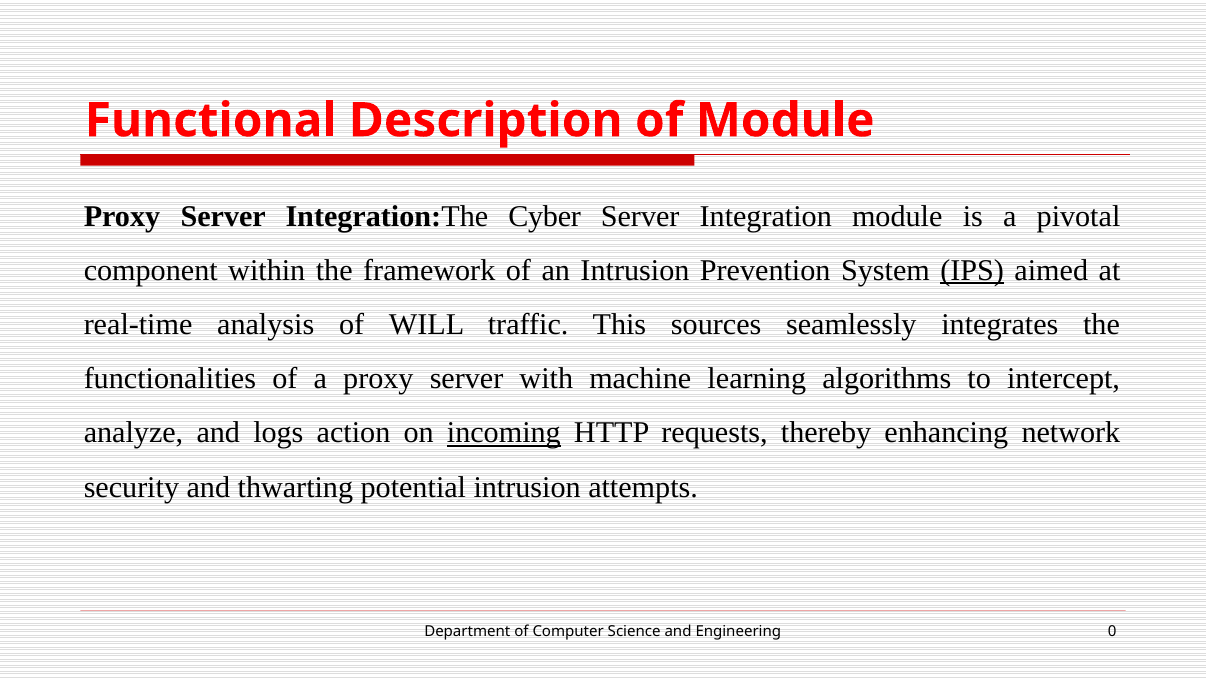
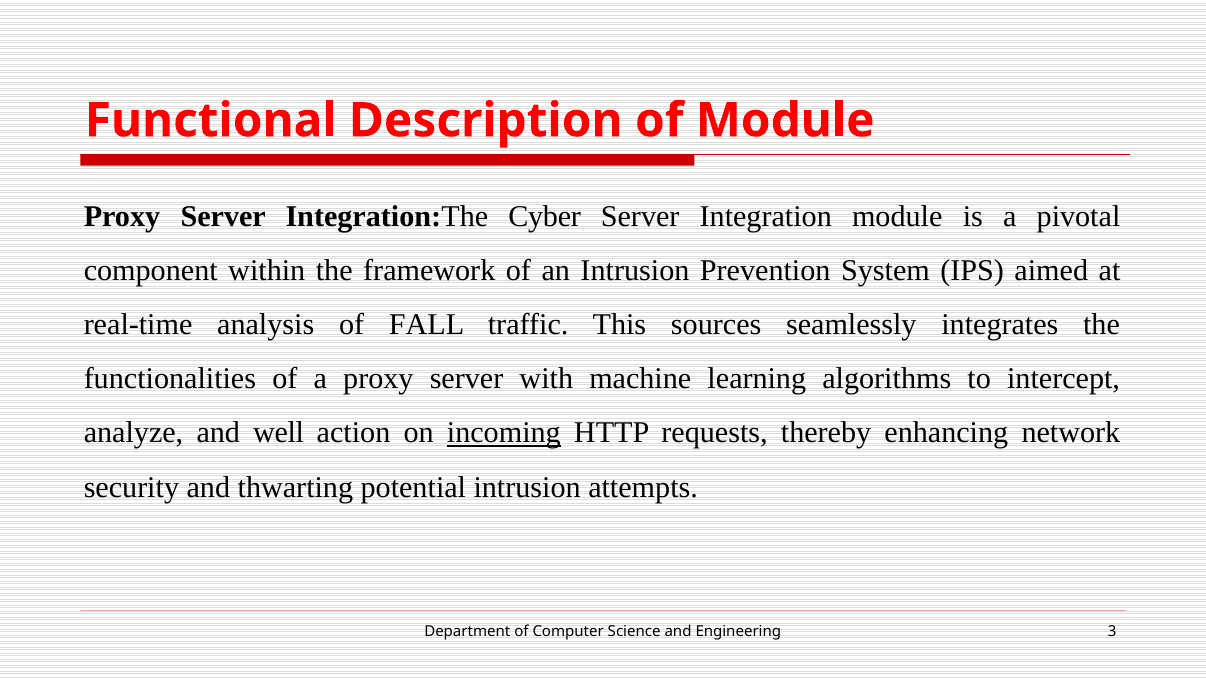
IPS underline: present -> none (972, 270)
WILL: WILL -> FALL (427, 325)
logs: logs -> well (279, 433)
0: 0 -> 3 (1112, 632)
